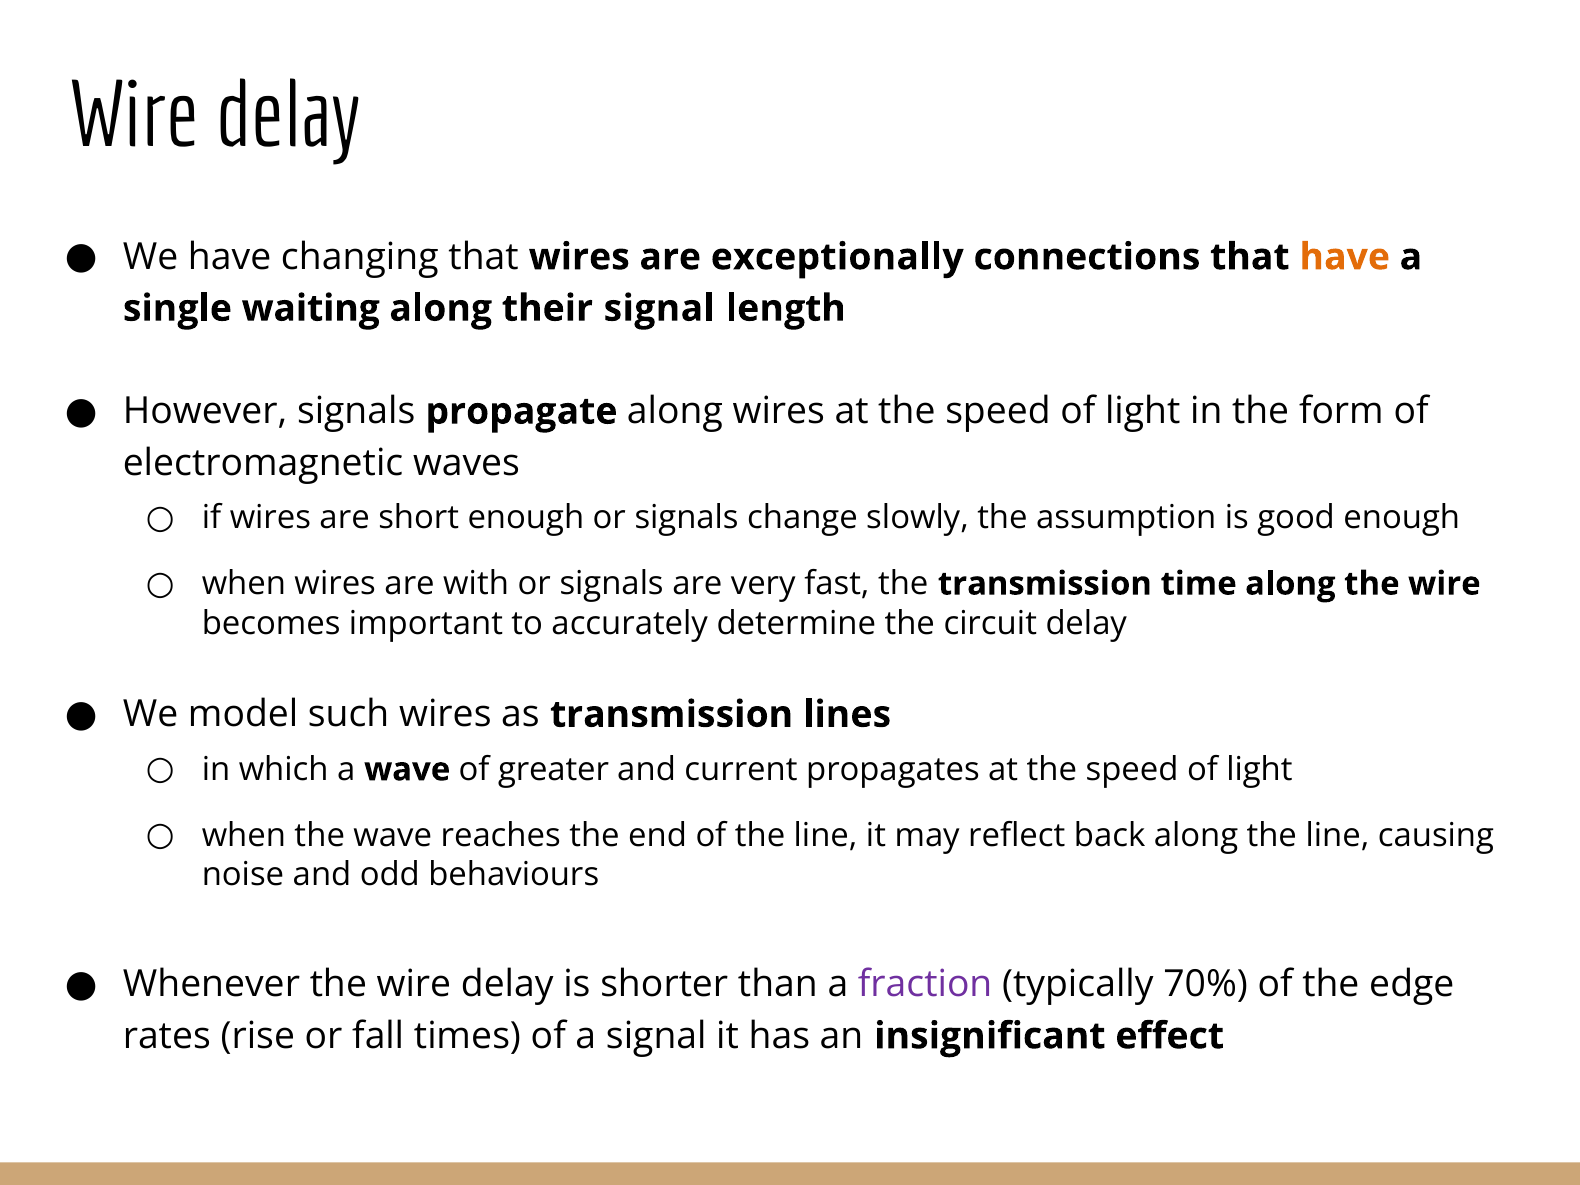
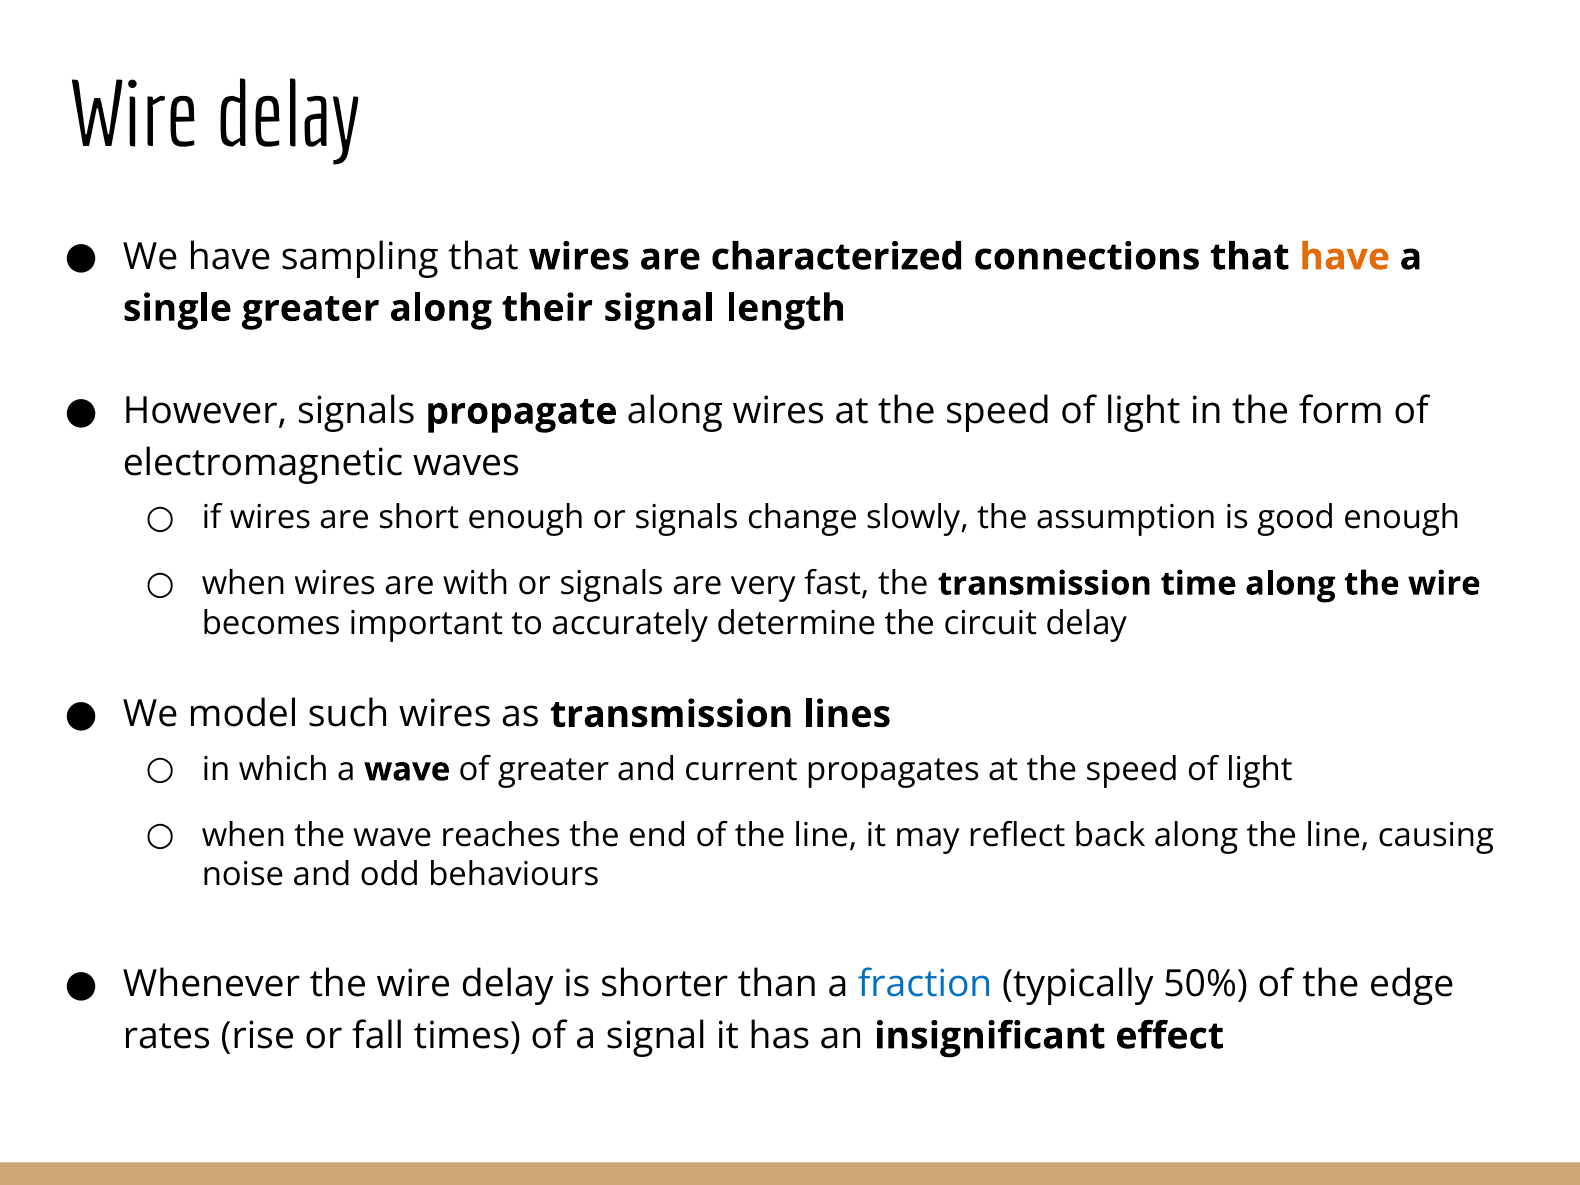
changing: changing -> sampling (360, 257)
exceptionally: exceptionally -> characterized (837, 257)
single waiting: waiting -> greater (311, 308)
fraction colour: purple -> blue (925, 985)
70%: 70% -> 50% (1206, 985)
